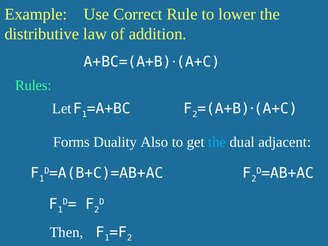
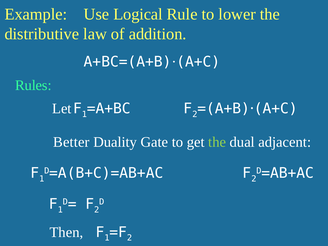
Correct: Correct -> Logical (138, 14)
Forms: Forms -> Better (71, 142)
Also: Also -> Gate (154, 142)
the colour: light blue -> light green (217, 142)
